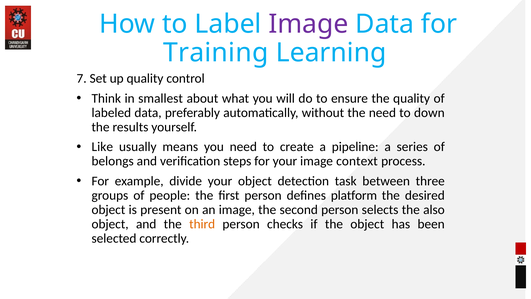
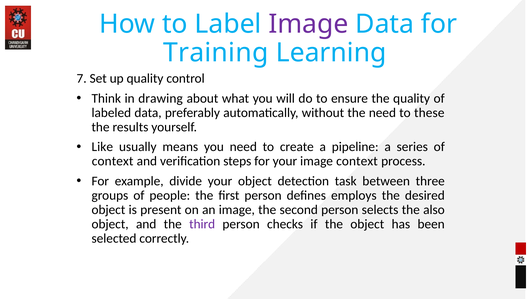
smallest: smallest -> drawing (161, 98)
down: down -> these (429, 113)
belongs: belongs -> context (113, 161)
platform: platform -> employs (354, 195)
third colour: orange -> purple (202, 224)
